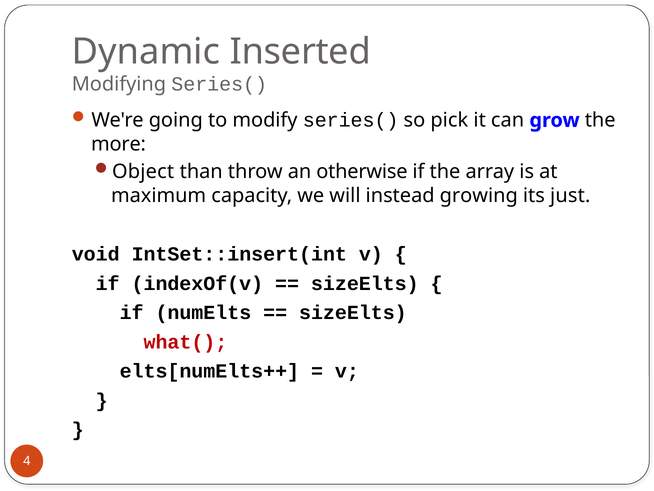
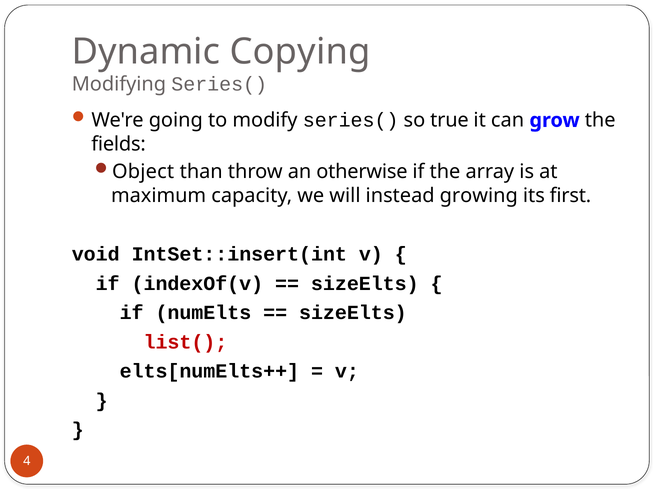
Inserted: Inserted -> Copying (300, 52)
pick: pick -> true (449, 120)
more: more -> fields (119, 144)
just: just -> first (570, 195)
what(: what( -> list( (185, 342)
